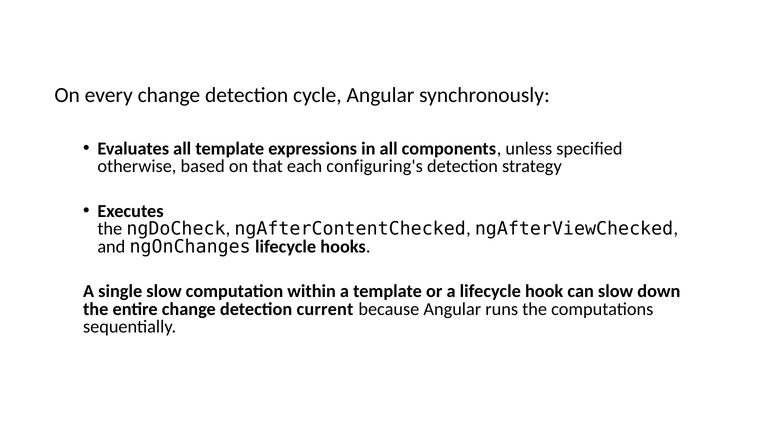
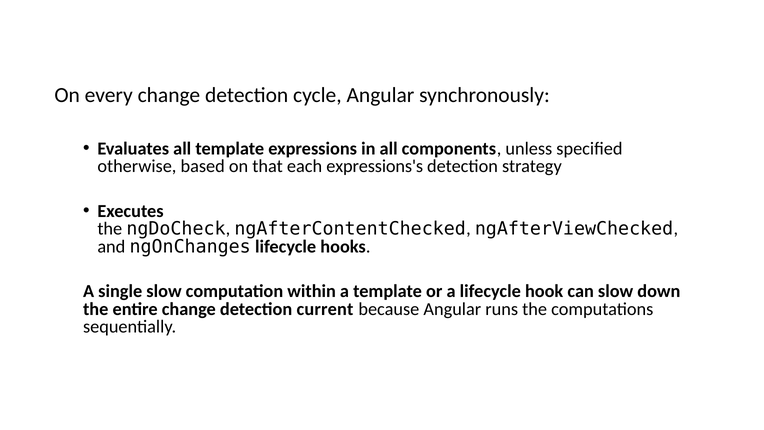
configuring's: configuring's -> expressions's (375, 166)
